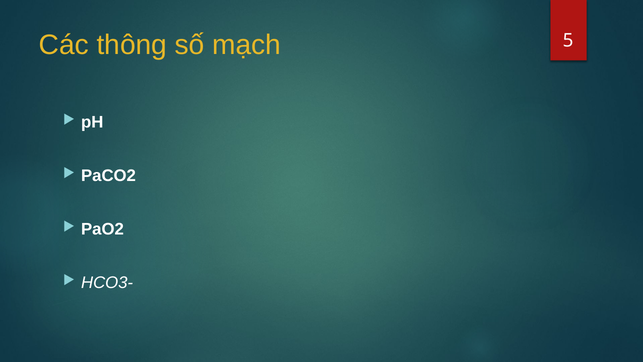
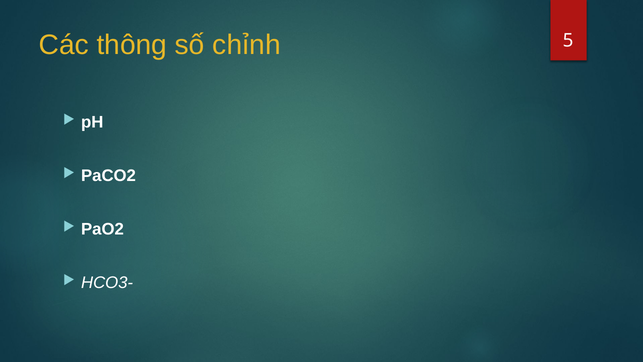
mạch: mạch -> chỉnh (247, 45)
